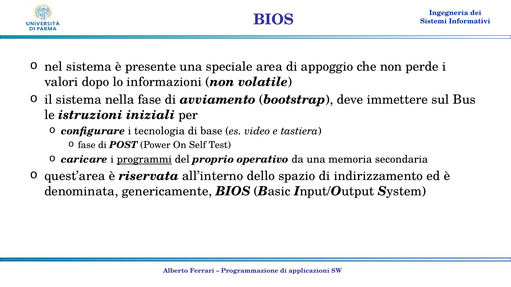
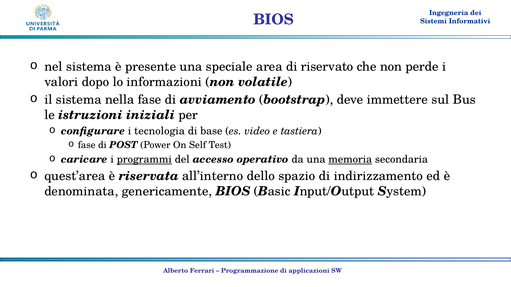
appoggio: appoggio -> riservato (327, 67)
proprio: proprio -> accesso (213, 160)
memoria underline: none -> present (350, 160)
